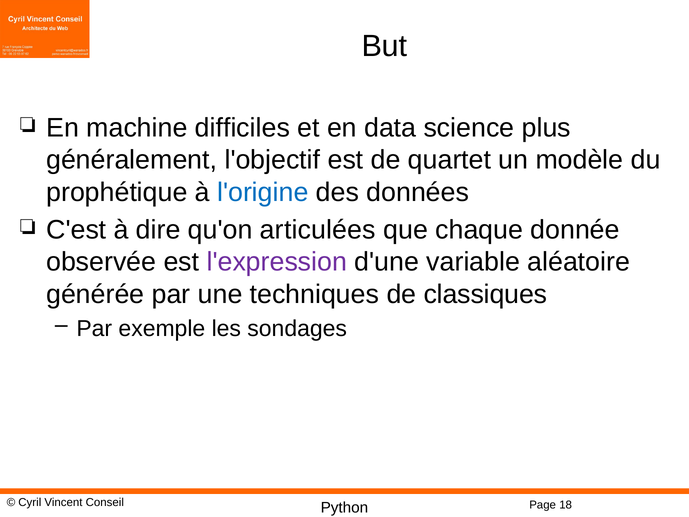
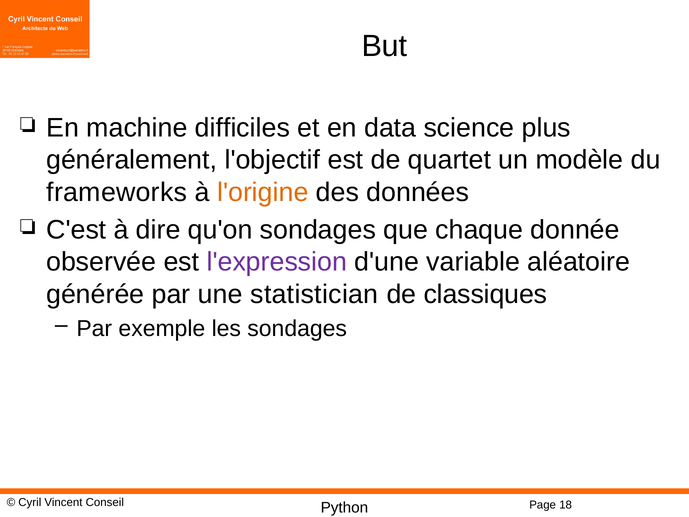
prophétique: prophétique -> frameworks (117, 192)
l'origine colour: blue -> orange (263, 192)
qu'on articulées: articulées -> sondages (318, 230)
techniques: techniques -> statistician (314, 294)
